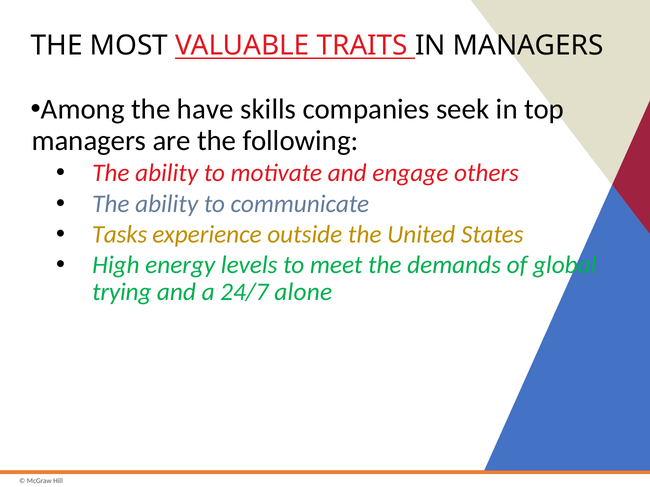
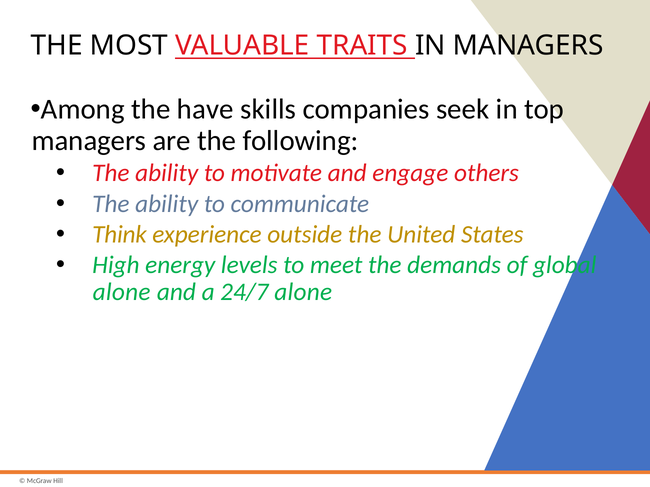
Tasks: Tasks -> Think (119, 235)
trying: trying -> alone (122, 292)
